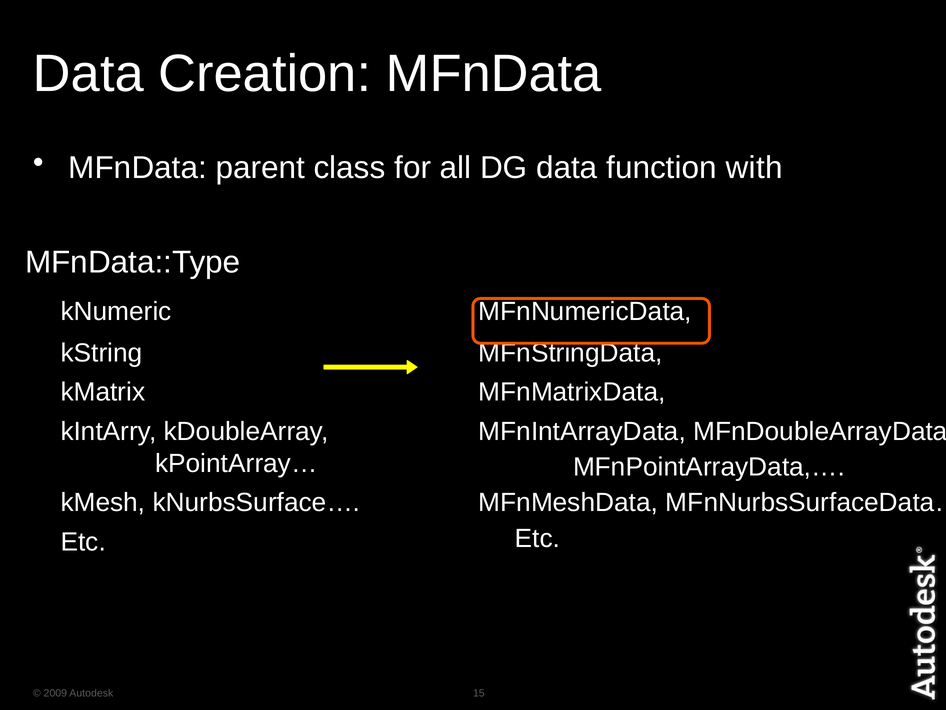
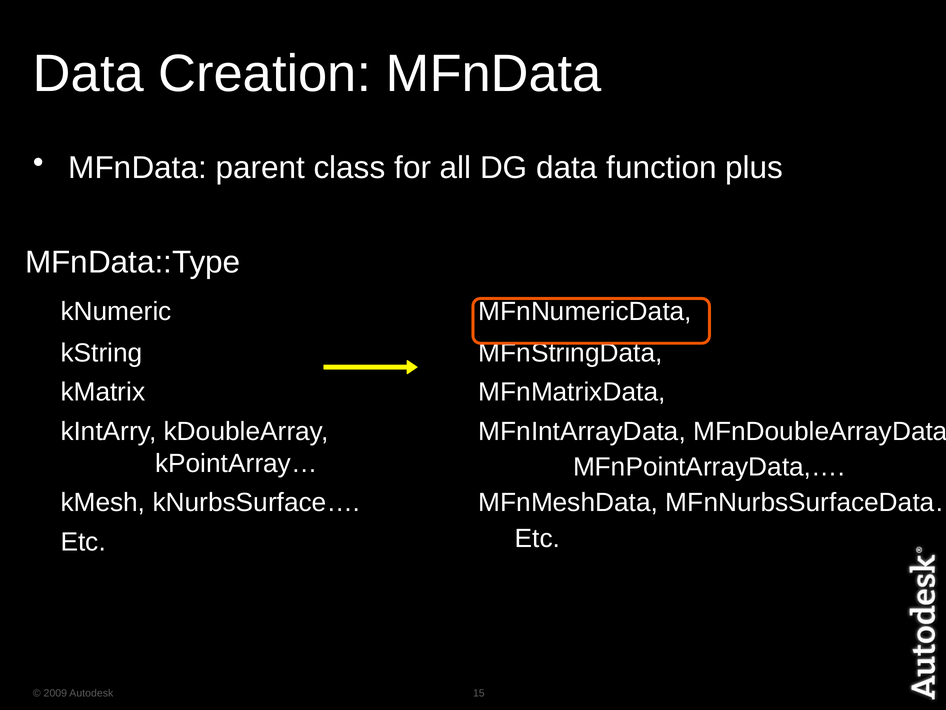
with: with -> plus (754, 168)
